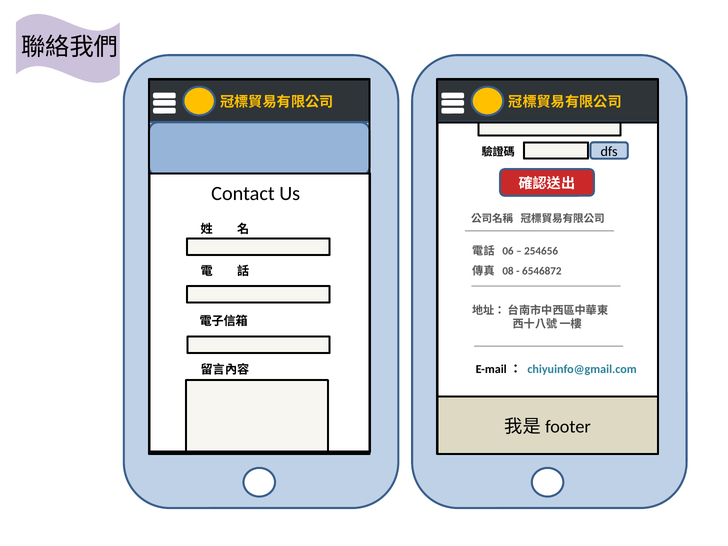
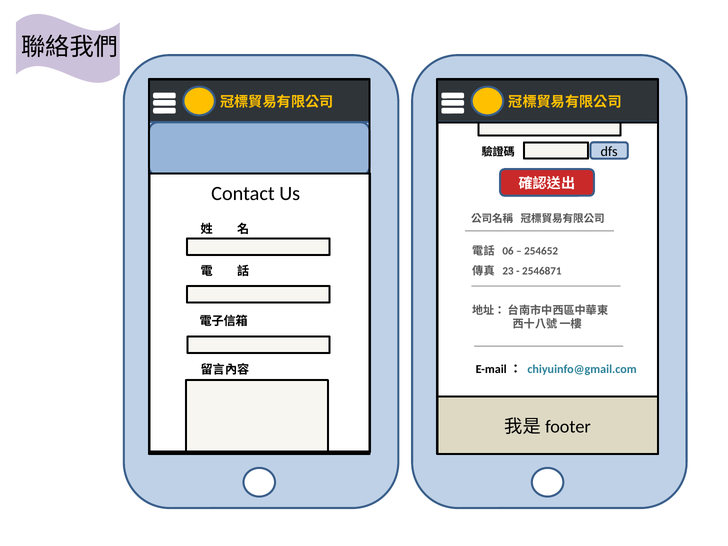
254656: 254656 -> 254652 (541, 251)
08: 08 -> 23 (508, 271)
6546872: 6546872 -> 2546871 (542, 271)
